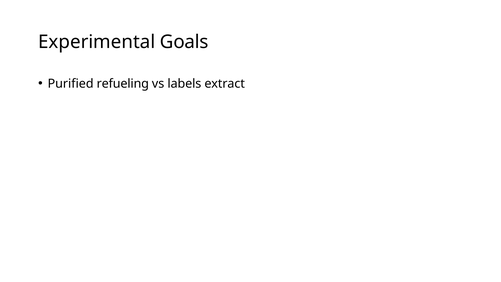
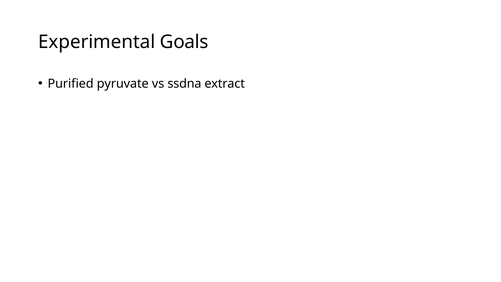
refueling: refueling -> pyruvate (123, 84)
labels: labels -> ssdna (184, 84)
